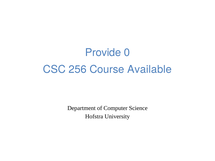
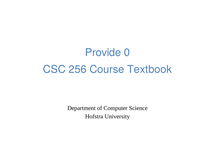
Available: Available -> Textbook (150, 69)
